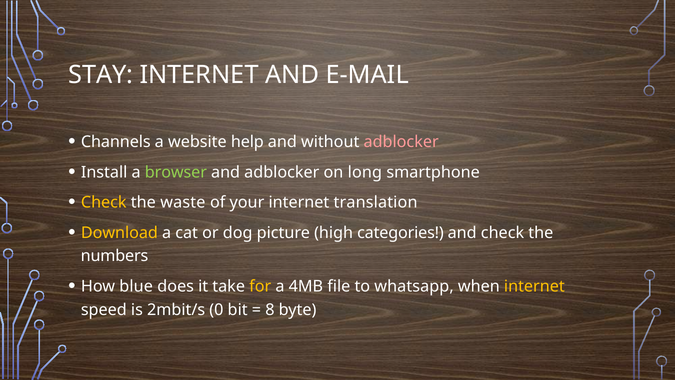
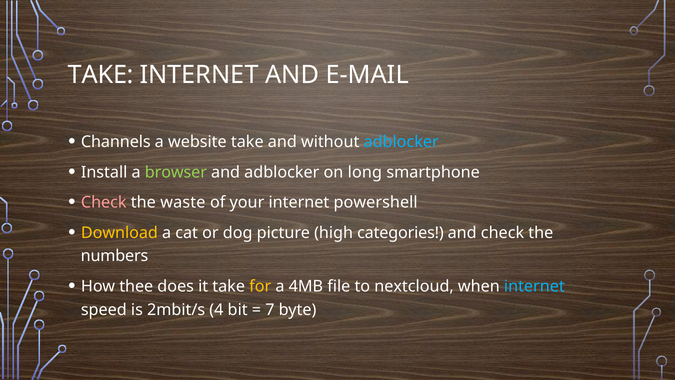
STAY: STAY -> TAKE (101, 75)
website help: help -> take (247, 142)
adblocker colour: pink -> light blue (401, 142)
Check colour: yellow -> pink (104, 202)
translation: translation -> powershell (376, 202)
blue: blue -> thee (136, 286)
whatsapp: whatsapp -> nextcloud (414, 286)
internet colour: yellow -> light blue (534, 286)
0: 0 -> 4 (216, 309)
8: 8 -> 7 (270, 309)
